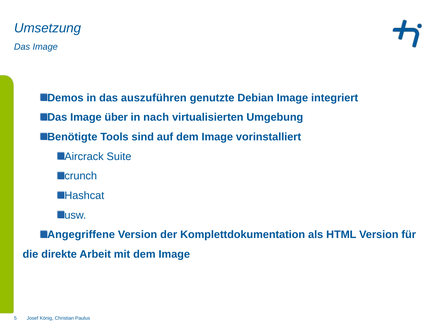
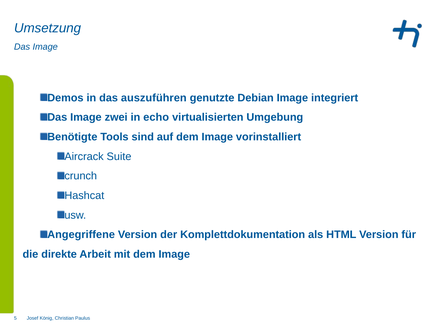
über: über -> zwei (116, 117)
nach: nach -> echo (156, 117)
